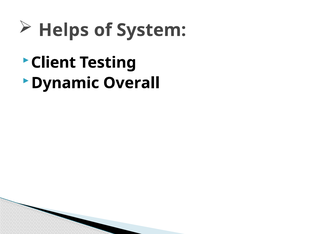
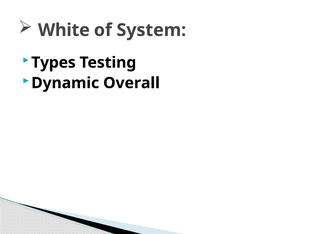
Helps: Helps -> White (64, 30)
Client: Client -> Types (53, 63)
